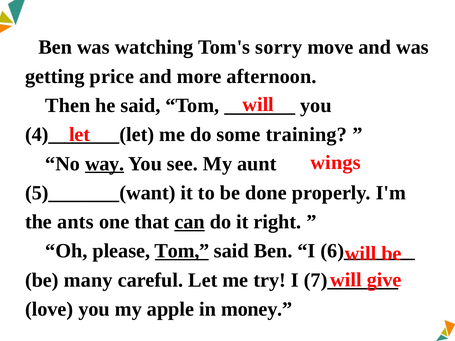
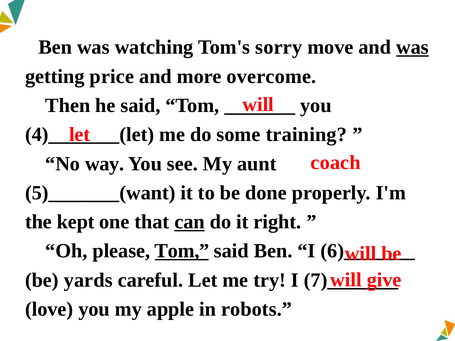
was underline: none -> present (413, 47)
afternoon: afternoon -> overcome (271, 76)
wings: wings -> coach (336, 163)
way underline: present -> none (105, 164)
ants: ants -> kept (76, 222)
many: many -> yards (88, 280)
money: money -> robots (257, 309)
